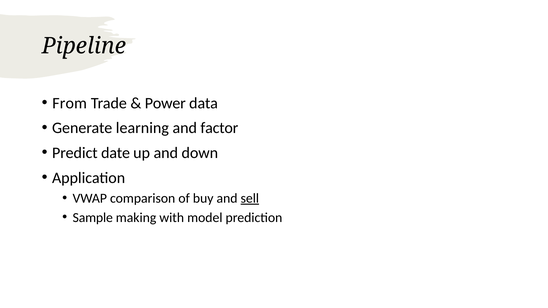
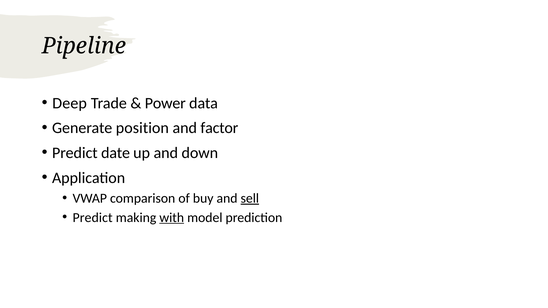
From: From -> Deep (70, 103)
learning: learning -> position (142, 128)
Sample: Sample -> Predict (93, 218)
with underline: none -> present (172, 218)
